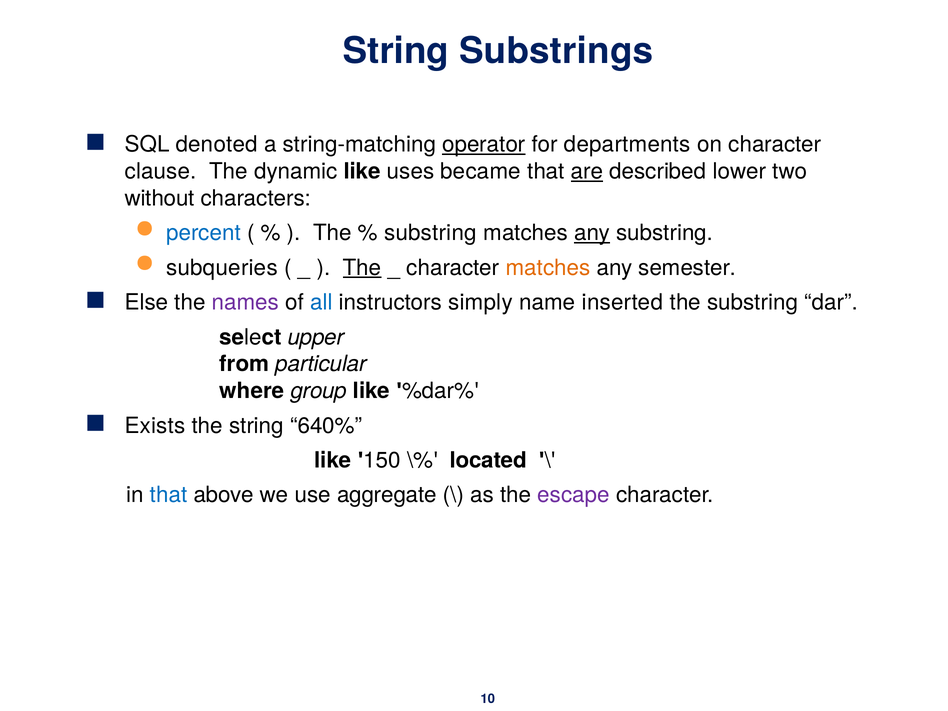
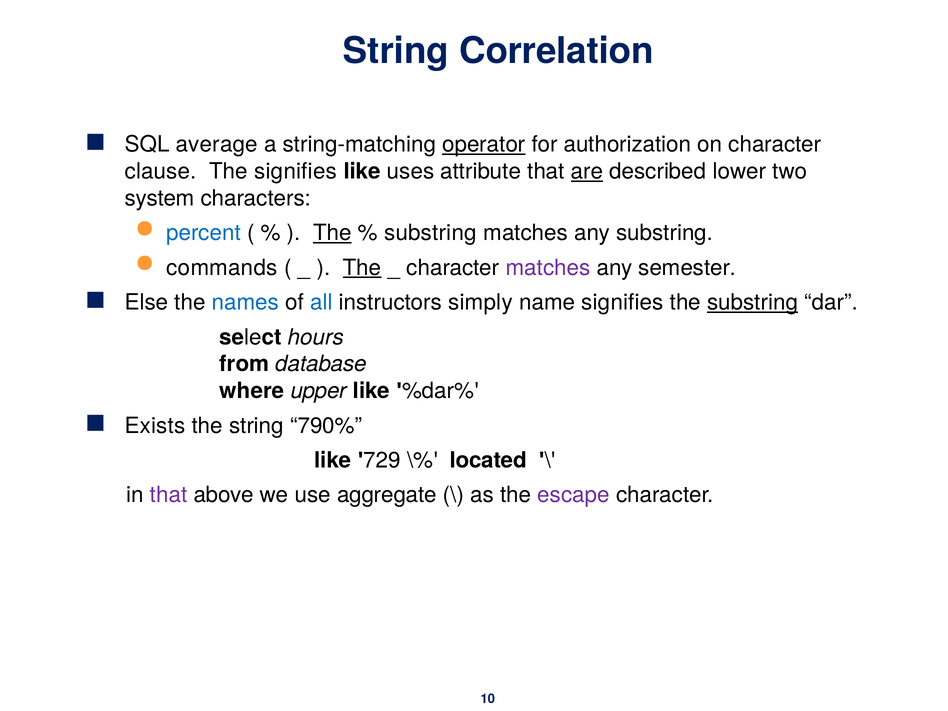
Substrings: Substrings -> Correlation (556, 51)
denoted: denoted -> average (217, 145)
departments: departments -> authorization (627, 145)
The dynamic: dynamic -> signifies (296, 171)
became: became -> attribute (481, 171)
without: without -> system (160, 198)
The underline: none -> present (332, 233)
any underline: present -> none (592, 233)
subqueries: subqueries -> commands (222, 268)
matches colour: orange -> purple (548, 268)
names colour: purple -> blue (245, 302)
name inserted: inserted -> signifies (623, 302)
substring underline: none -> present (753, 302)
upper: upper -> hours (316, 337)
particular: particular -> database (321, 364)
group: group -> upper (319, 391)
640%: 640% -> 790% (326, 426)
150: 150 -> 729 (382, 460)
that colour: blue -> purple (169, 495)
